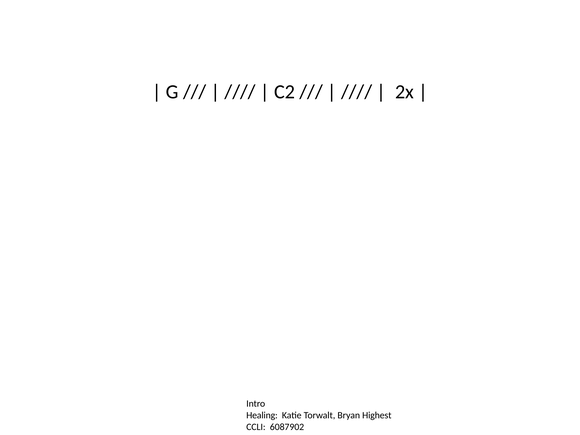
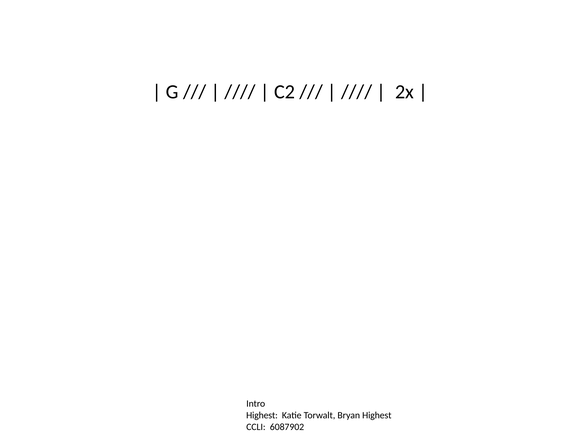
Healing: Healing -> Highest (262, 415)
